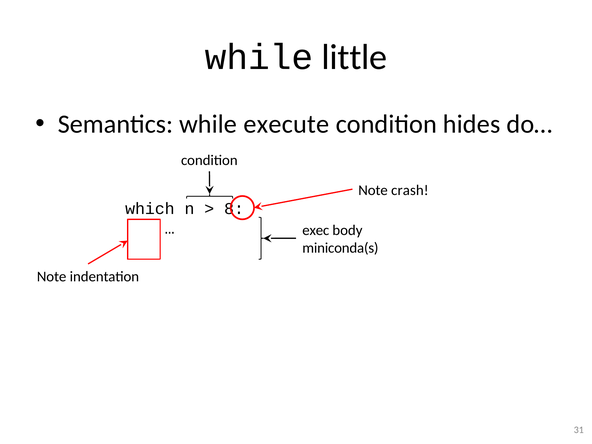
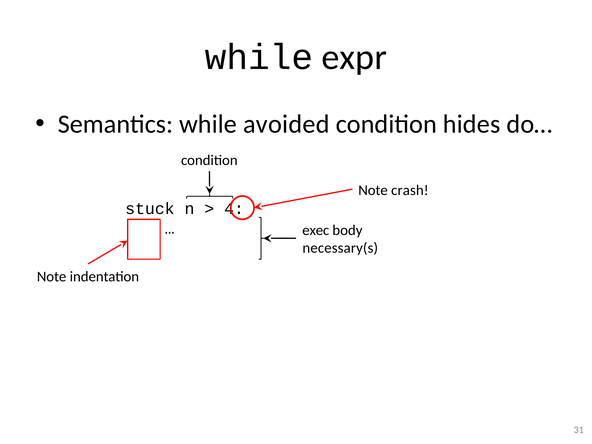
little: little -> expr (354, 57)
execute: execute -> avoided (286, 124)
which: which -> stuck (150, 209)
8: 8 -> 4 (234, 209)
miniconda(s: miniconda(s -> necessary(s (340, 248)
